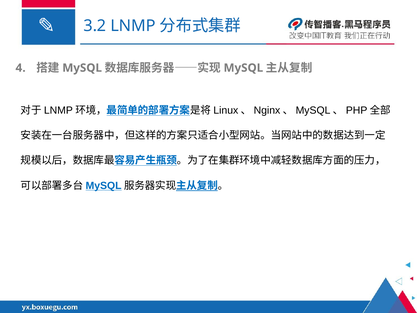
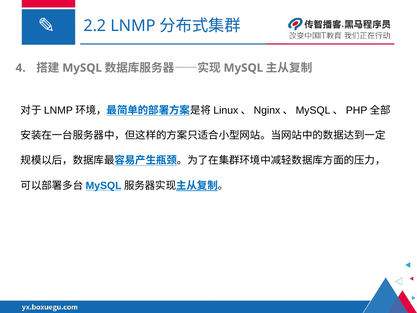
3.2: 3.2 -> 2.2 (95, 26)
